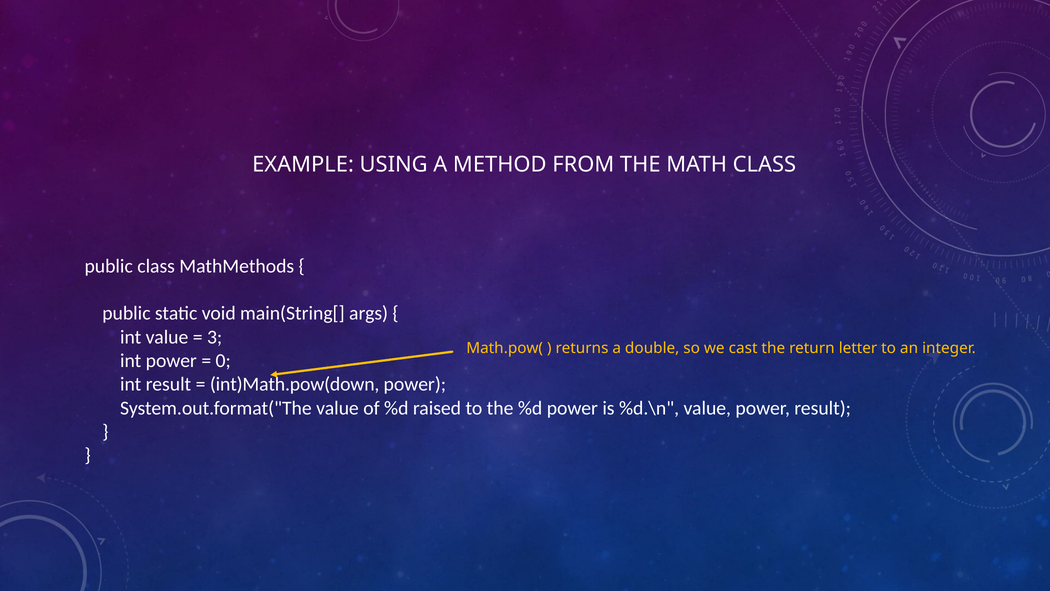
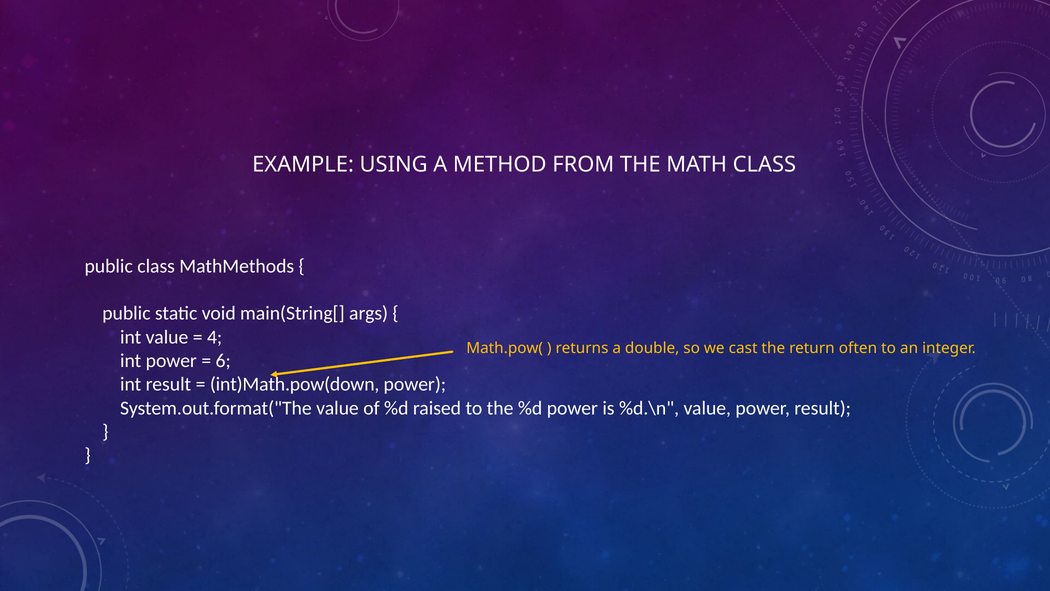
3: 3 -> 4 (215, 337)
letter: letter -> often (858, 348)
0: 0 -> 6 (223, 360)
